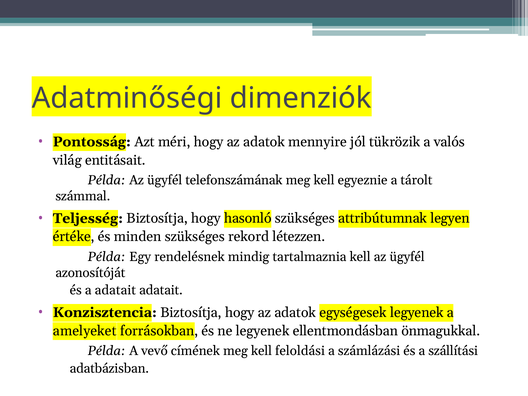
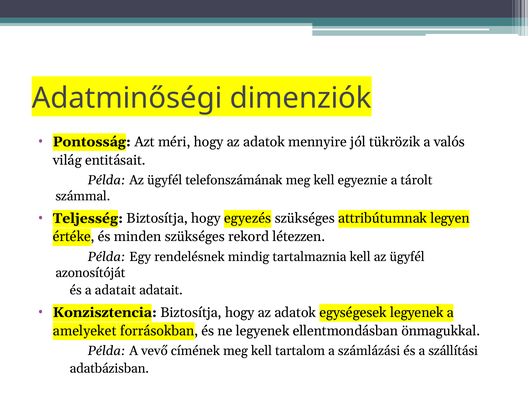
hasonló: hasonló -> egyezés (248, 218)
feloldási: feloldási -> tartalom (300, 351)
